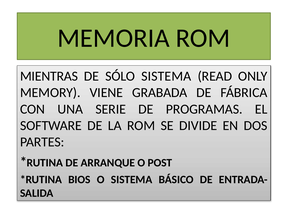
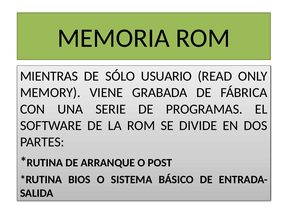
SÓLO SISTEMA: SISTEMA -> USUARIO (166, 76)
